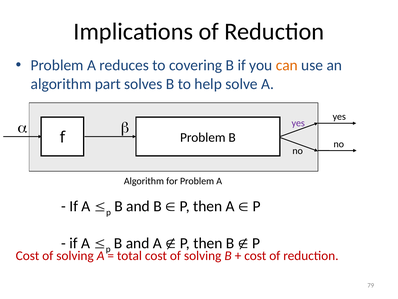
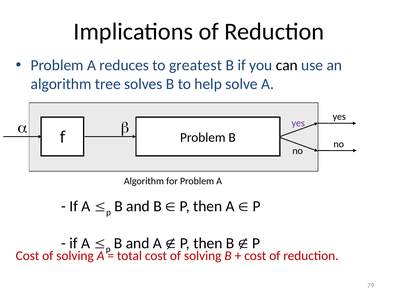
covering: covering -> greatest (195, 65)
can colour: orange -> black (287, 65)
part: part -> tree (108, 84)
